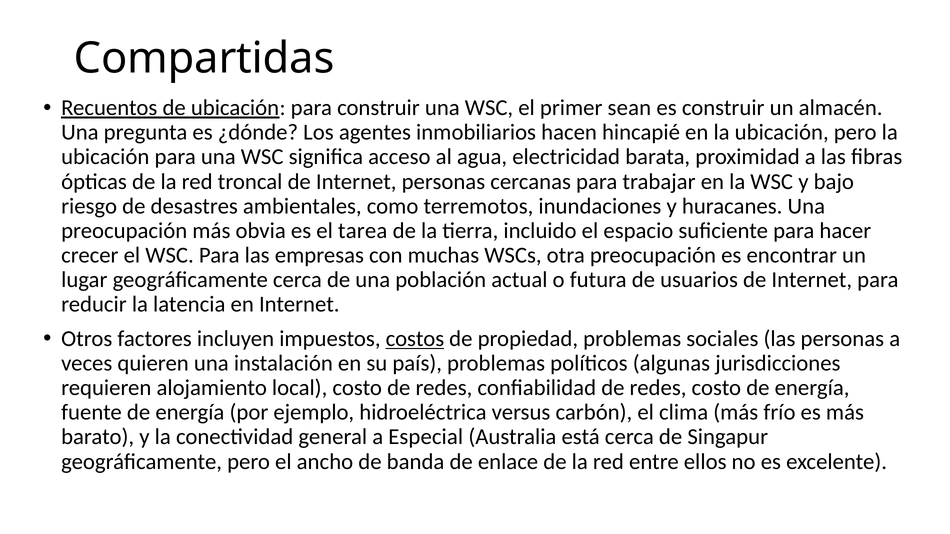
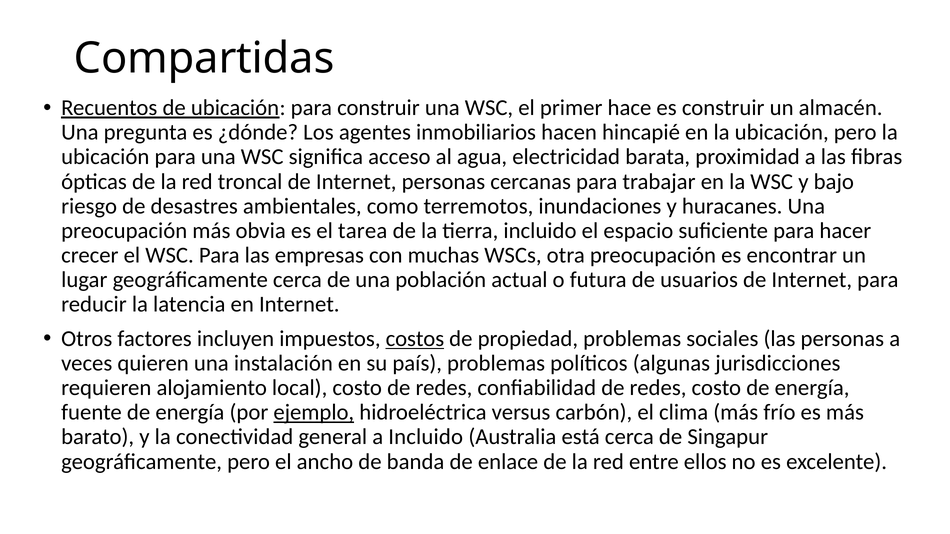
sean: sean -> hace (629, 108)
ejemplo underline: none -> present (314, 413)
a Especial: Especial -> Incluido (426, 437)
